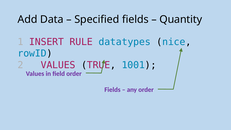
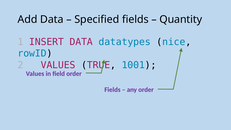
INSERT RULE: RULE -> DATA (81, 42)
